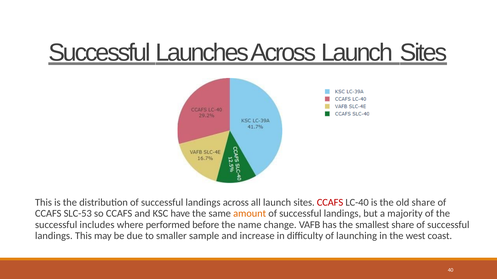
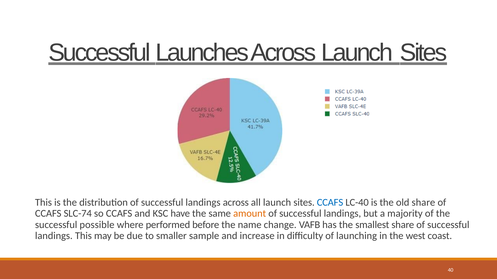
CCAFS colour: red -> blue (330, 203)
SLC-53: SLC-53 -> SLC-74 (78, 214)
includes: includes -> possible (97, 225)
